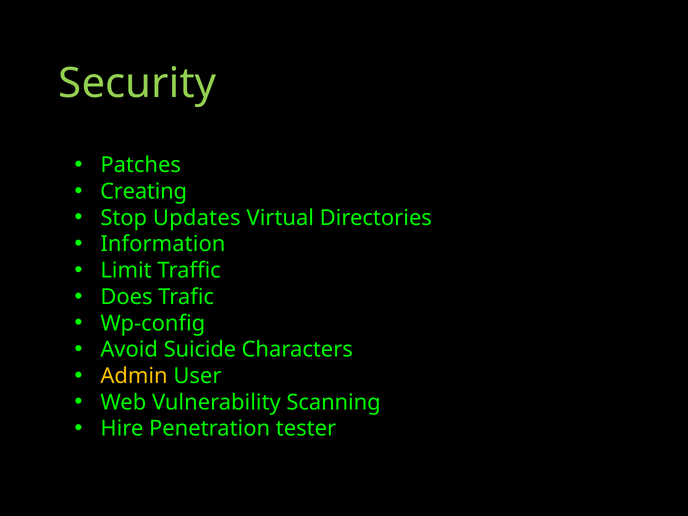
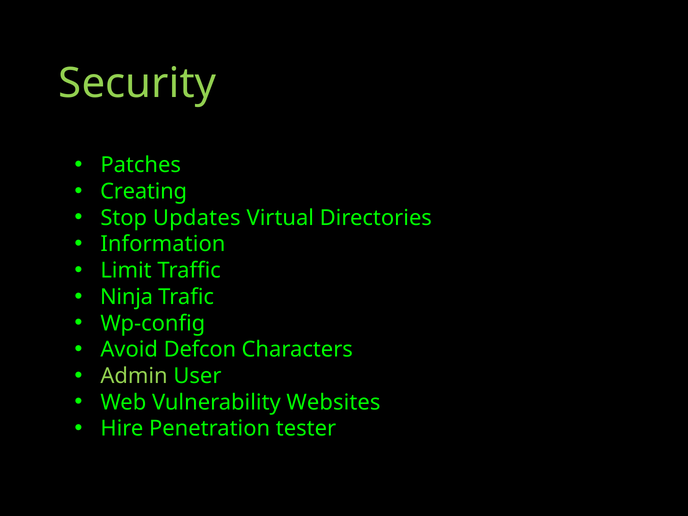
Does: Does -> Ninja (127, 297)
Suicide: Suicide -> Defcon (200, 350)
Admin colour: yellow -> light green (134, 376)
Scanning: Scanning -> Websites (333, 402)
